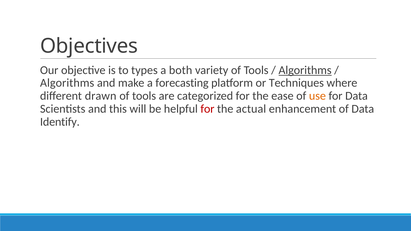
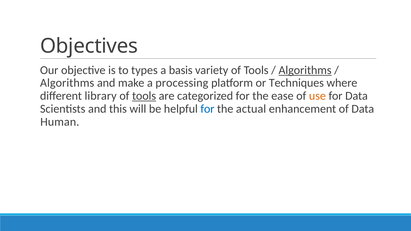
both: both -> basis (181, 70)
forecasting: forecasting -> processing (182, 83)
drawn: drawn -> library (101, 96)
tools underline: none -> present (144, 96)
for colour: red -> blue (207, 109)
Identify: Identify -> Human (60, 122)
